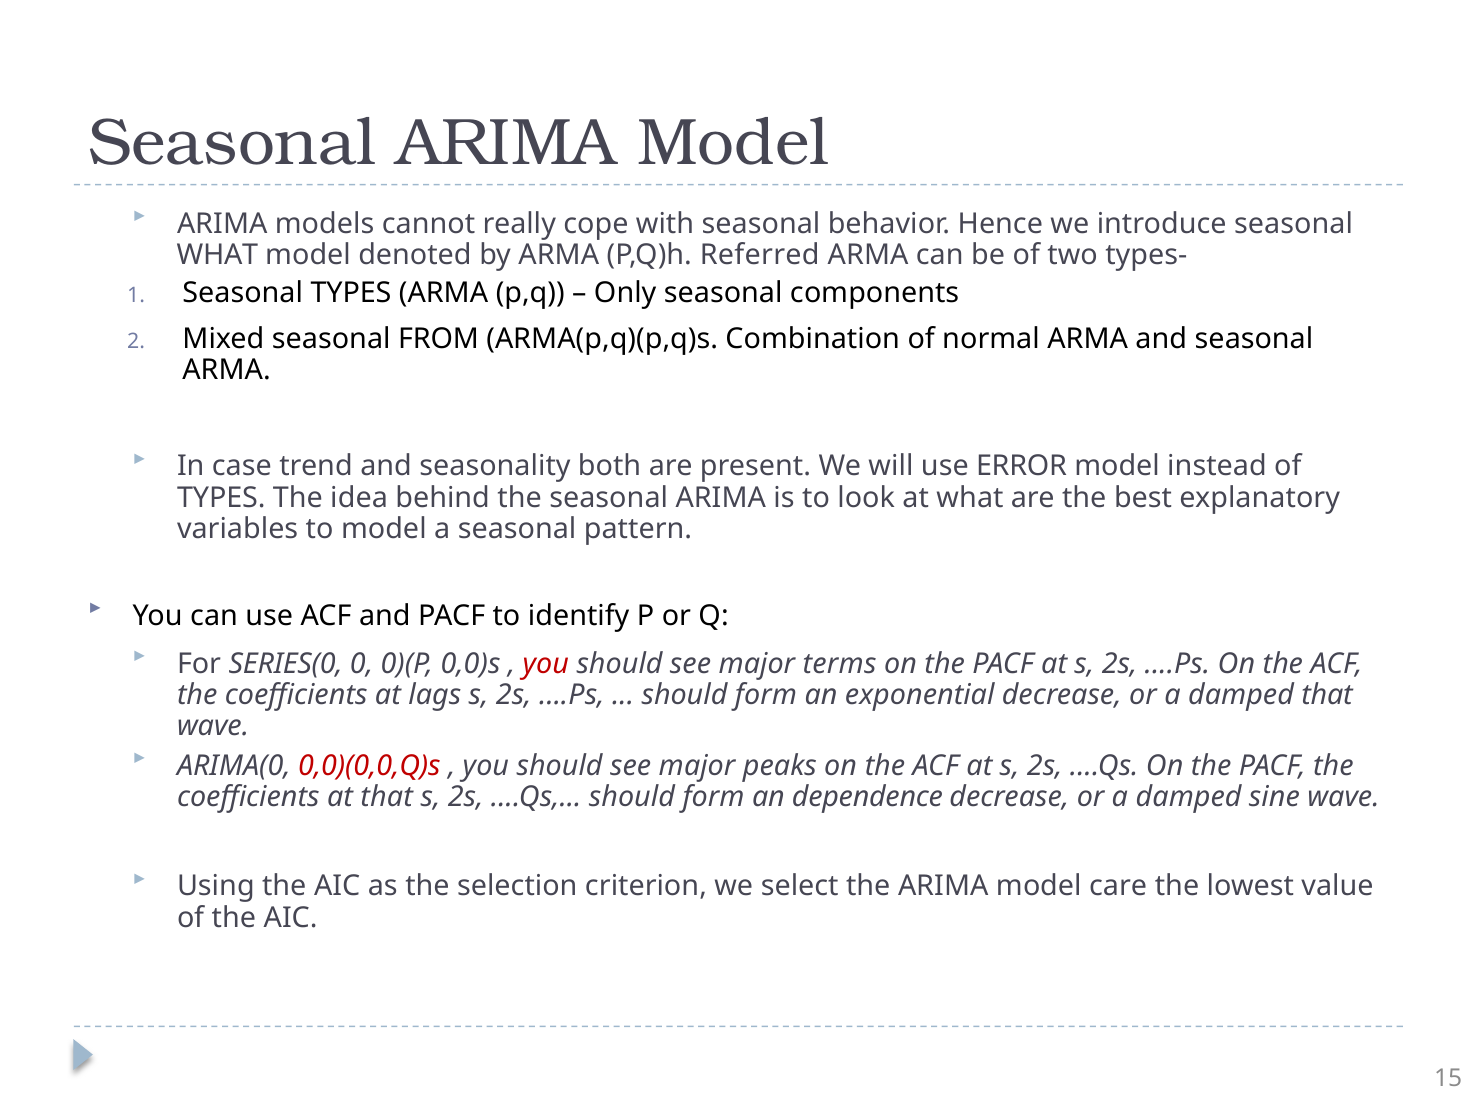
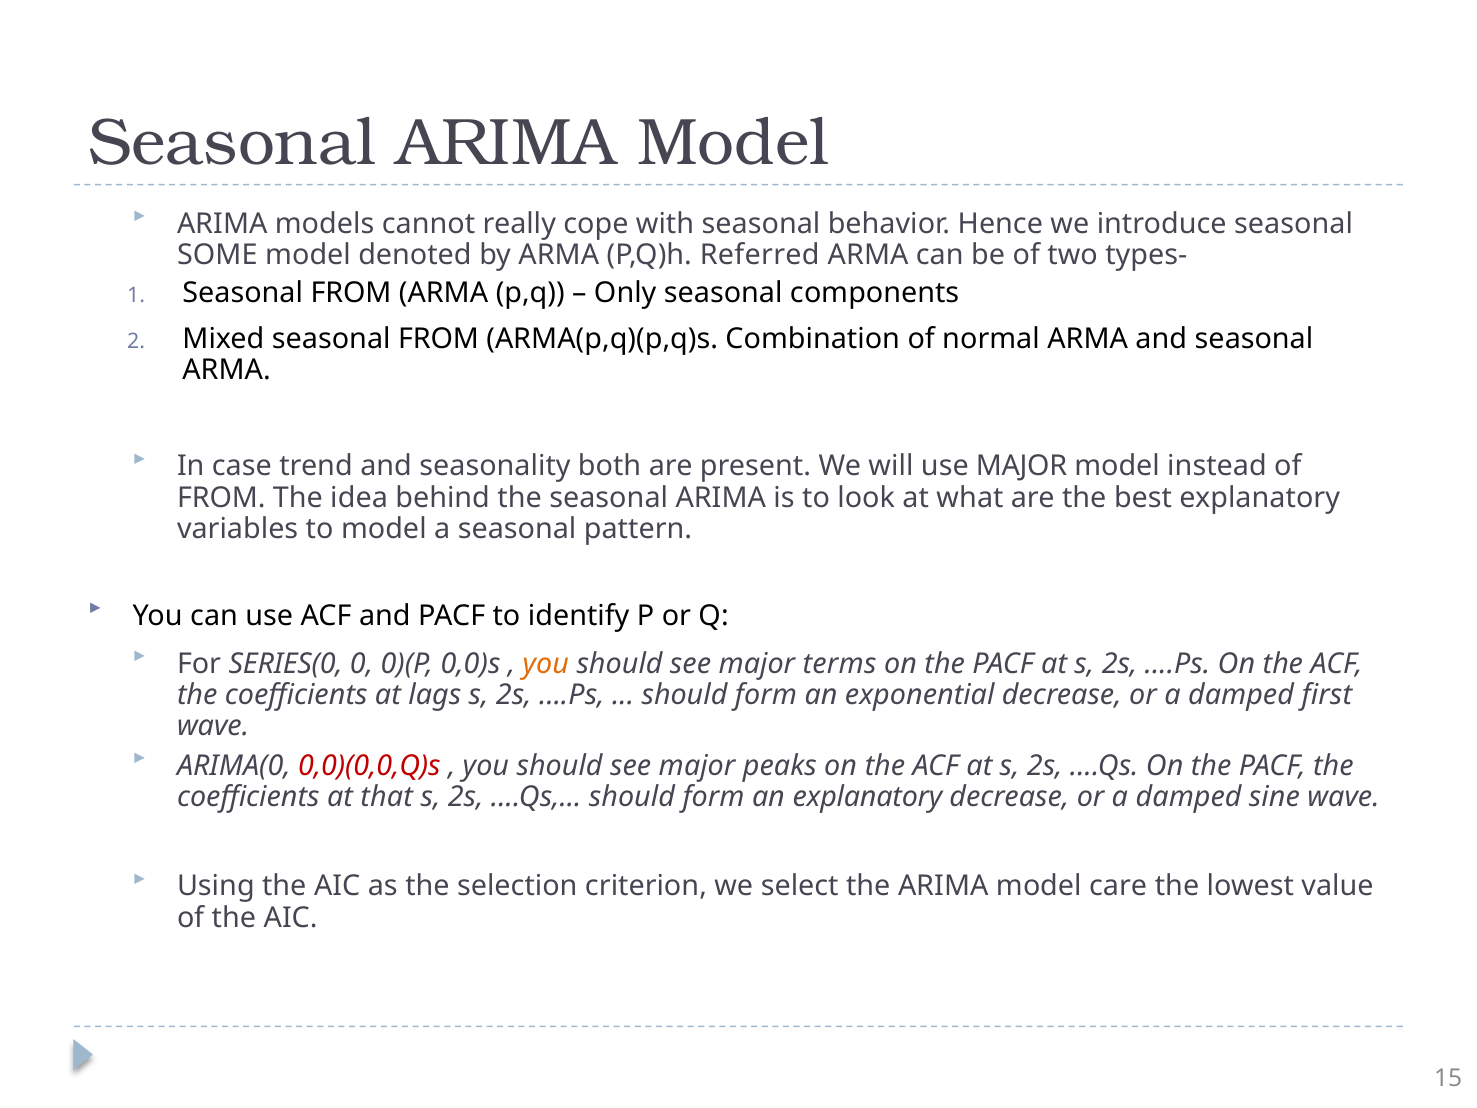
WHAT: WHAT -> SOME (217, 255)
TYPES: TYPES -> FROM (351, 293)
use ERROR: ERROR -> MAJOR (1021, 466)
TYPES: TYPES -> FROM (221, 497)
you colour: red -> orange (546, 664)
damped that: that -> first (1327, 695)
an dependence: dependence -> explanatory (867, 797)
